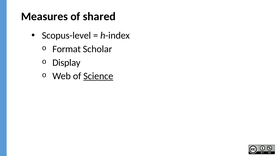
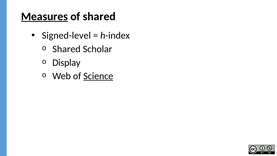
Measures underline: none -> present (44, 16)
Scopus-level: Scopus-level -> Signed-level (66, 36)
Format: Format -> Shared (66, 49)
